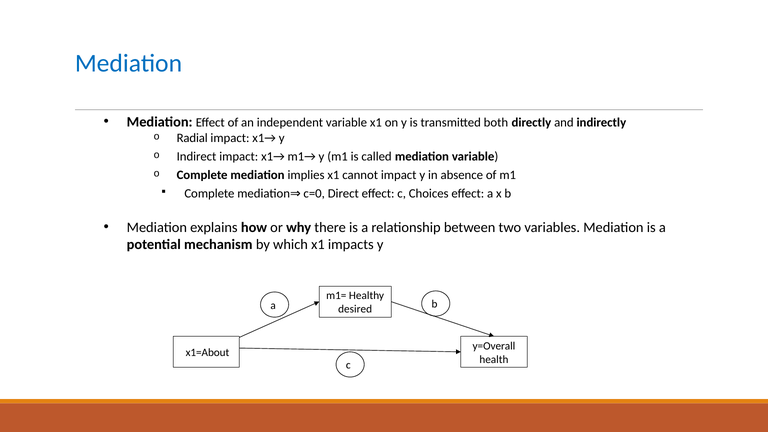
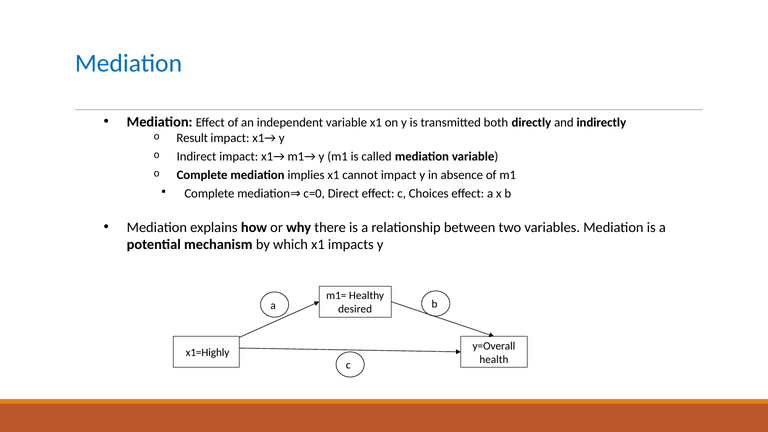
Radial: Radial -> Result (192, 138)
x1=About: x1=About -> x1=Highly (207, 353)
